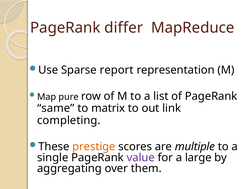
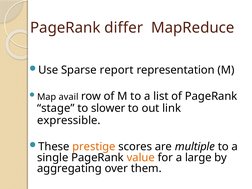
pure: pure -> avail (68, 97)
same: same -> stage (56, 108)
matrix: matrix -> slower (108, 108)
completing: completing -> expressible (69, 120)
value colour: purple -> orange (141, 158)
